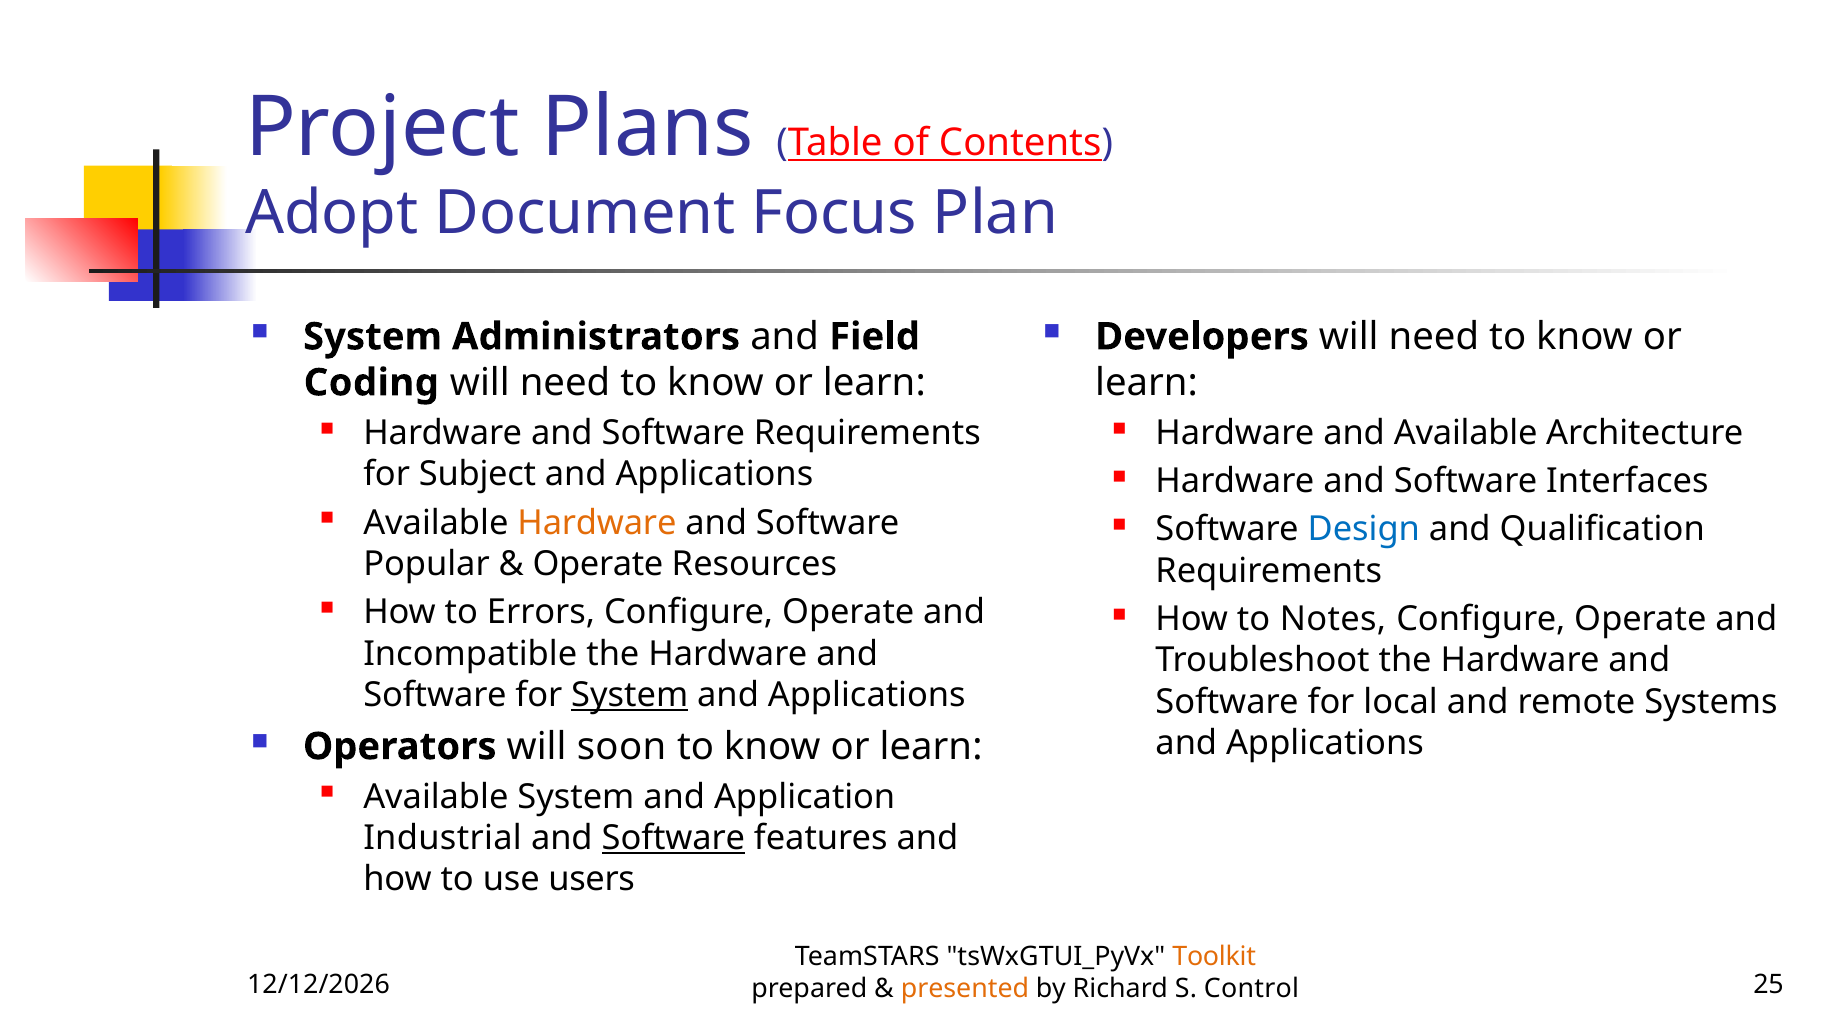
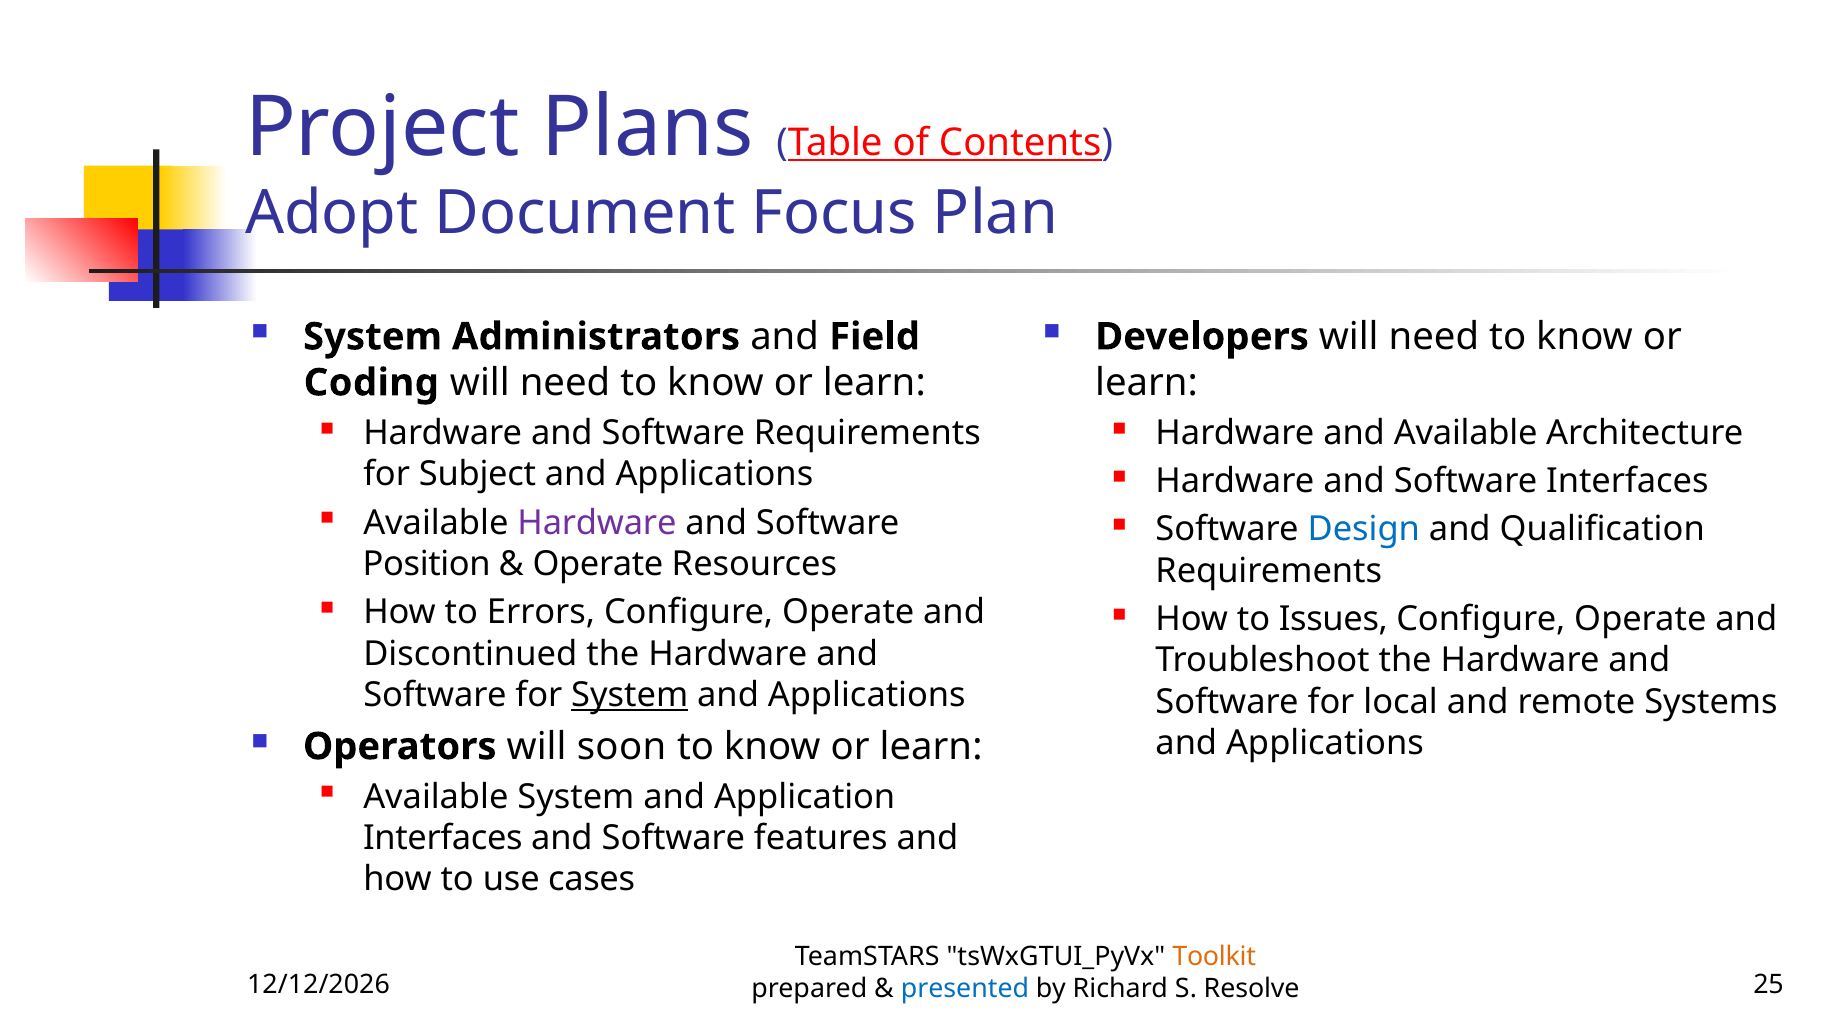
Hardware colour: orange -> purple (597, 522)
Popular: Popular -> Position (427, 564)
Notes: Notes -> Issues (1333, 619)
Incompatible: Incompatible -> Discontinued (470, 653)
Industrial: Industrial -> Interfaces (443, 838)
Software underline: present -> none (673, 838)
users: users -> cases (592, 879)
presented colour: orange -> blue (965, 988)
Control: Control -> Resolve (1252, 988)
